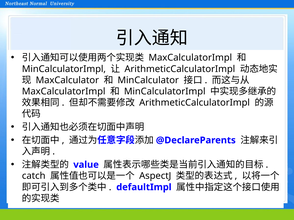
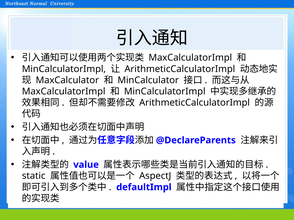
catch: catch -> static (34, 176)
